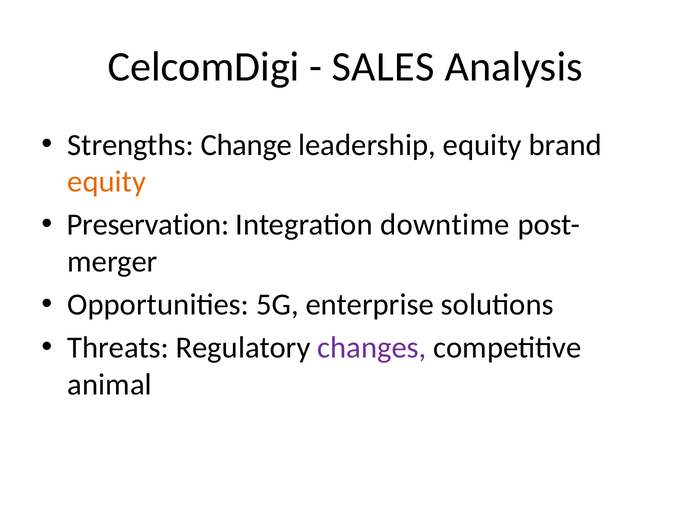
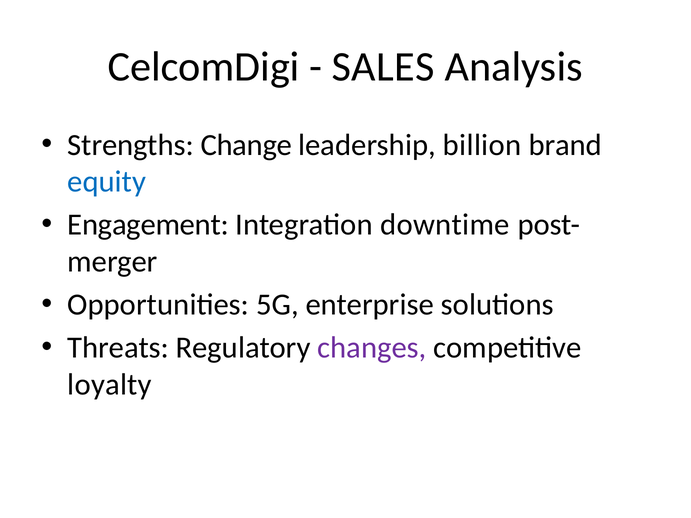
leadership equity: equity -> billion (482, 145)
equity colour: orange -> blue (107, 182)
Preservation: Preservation -> Engagement (148, 225)
animal: animal -> loyalty (110, 385)
